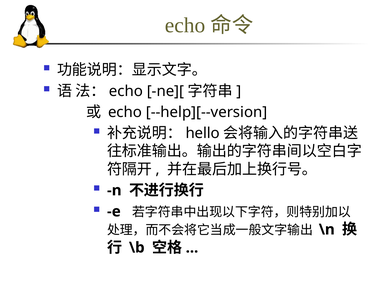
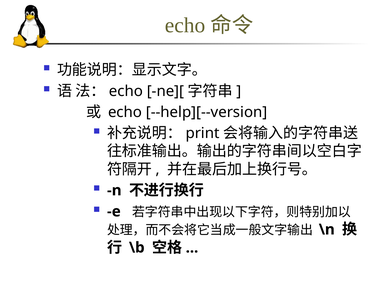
hello: hello -> print (203, 133)
